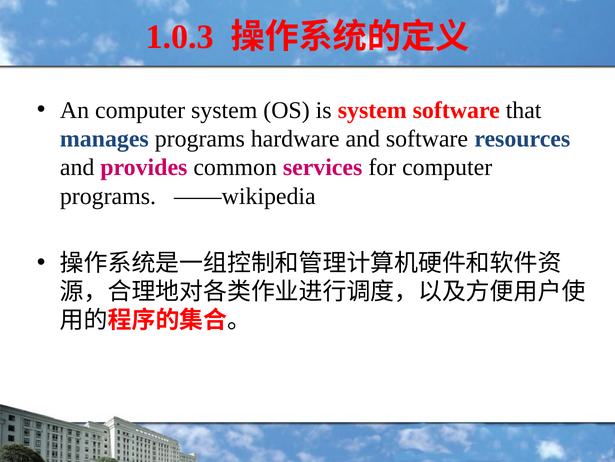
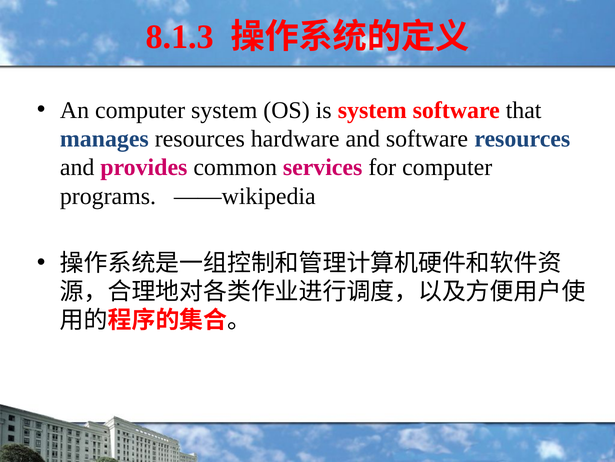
1.0.3: 1.0.3 -> 8.1.3 (180, 37)
manages programs: programs -> resources (200, 139)
